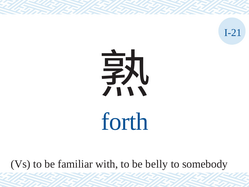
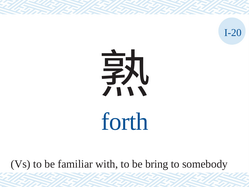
I-21: I-21 -> I-20 (233, 33)
belly: belly -> bring (157, 164)
